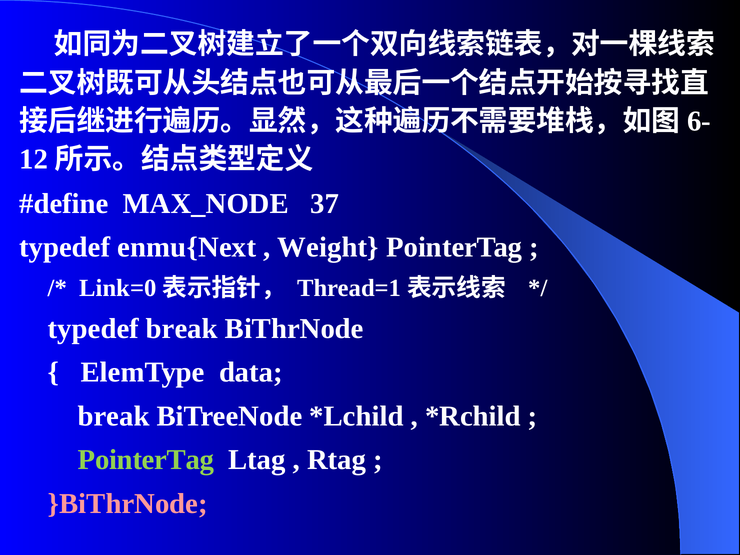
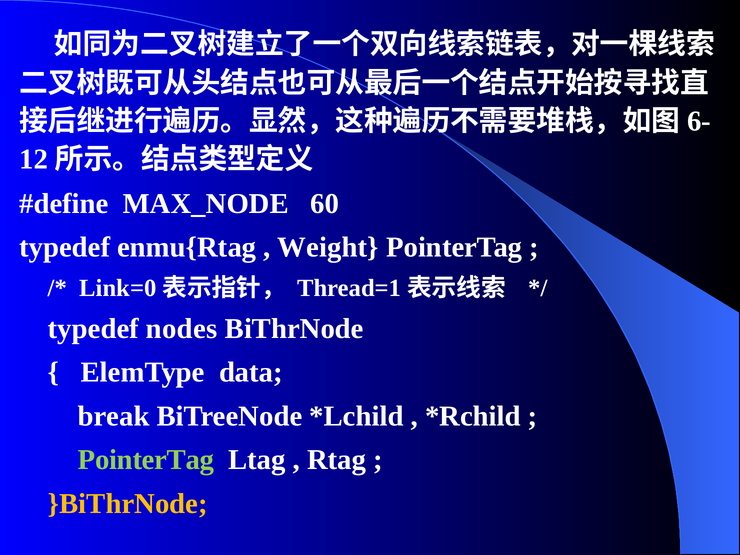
37: 37 -> 60 (325, 204)
enmu{Next: enmu{Next -> enmu{Rtag (187, 247)
typedef break: break -> nodes (182, 329)
}BiThrNode colour: pink -> yellow (128, 504)
